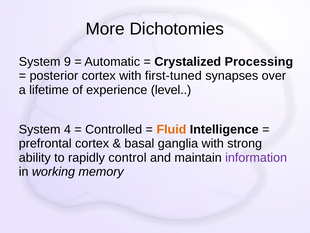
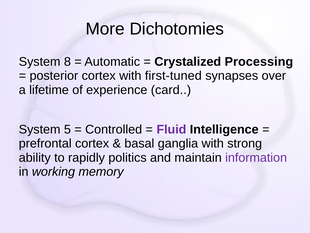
9: 9 -> 8 (67, 62)
level: level -> card (171, 90)
4: 4 -> 5 (67, 129)
Fluid colour: orange -> purple (171, 129)
control: control -> politics (128, 157)
